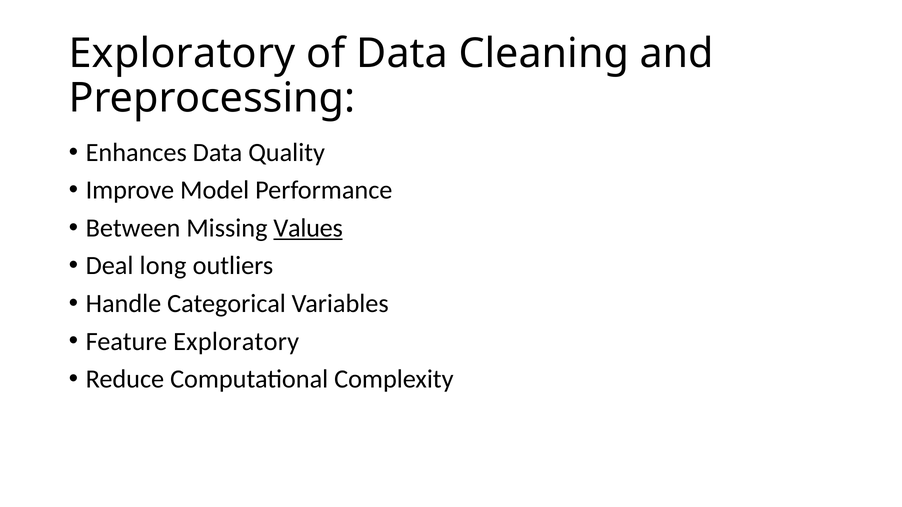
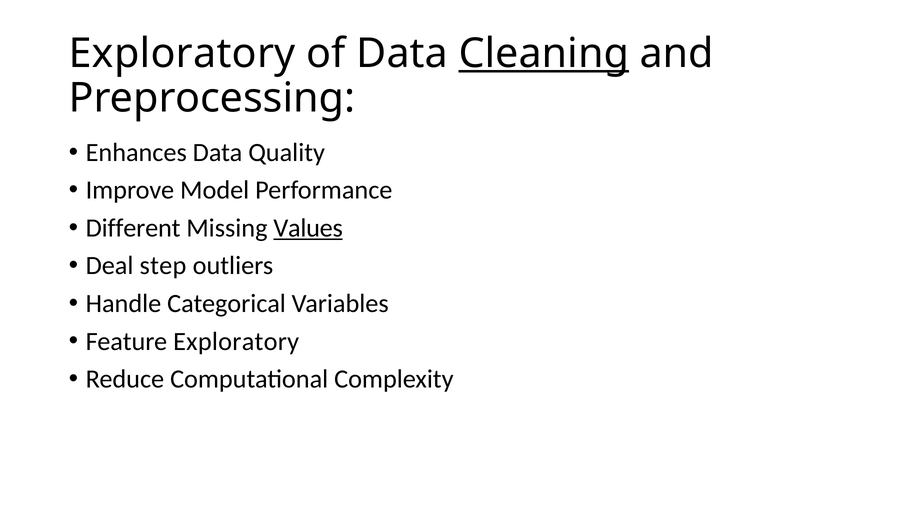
Cleaning underline: none -> present (544, 53)
Between: Between -> Different (133, 228)
long: long -> step (163, 266)
